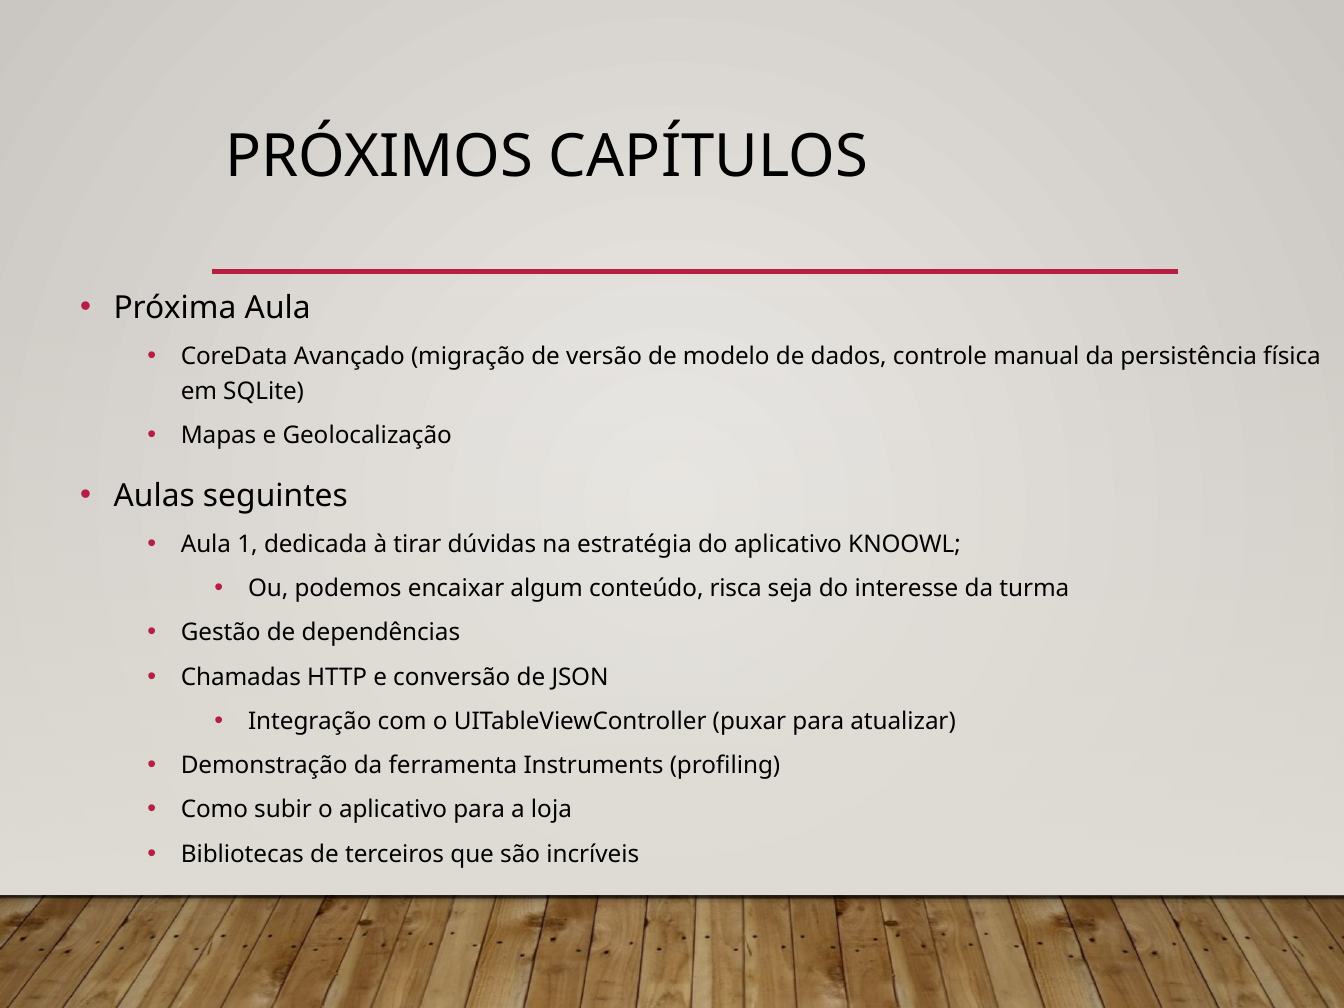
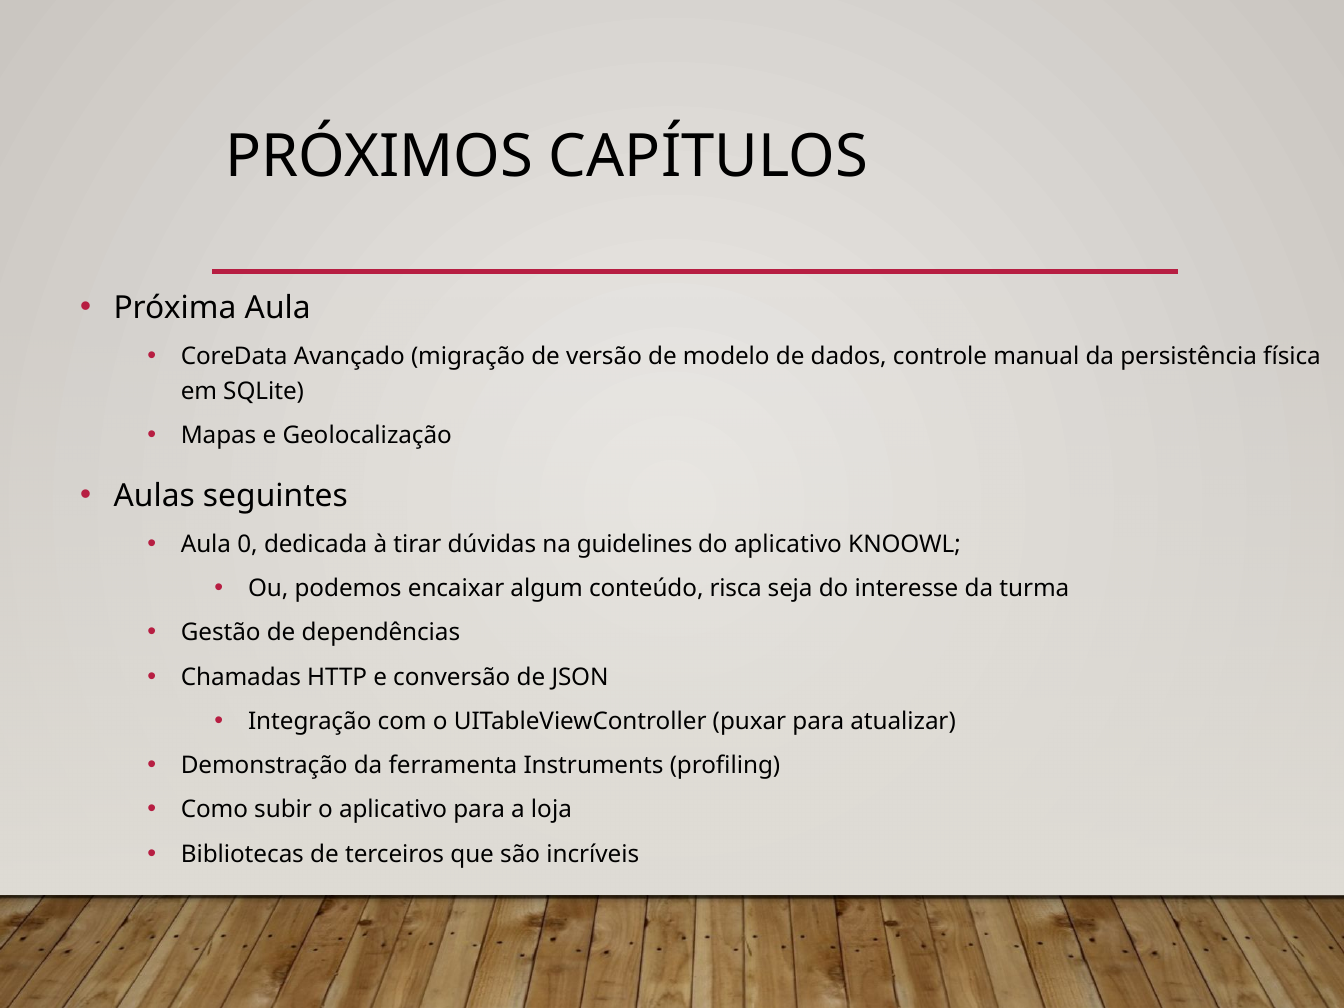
1: 1 -> 0 (248, 544)
estratégia: estratégia -> guidelines (635, 544)
